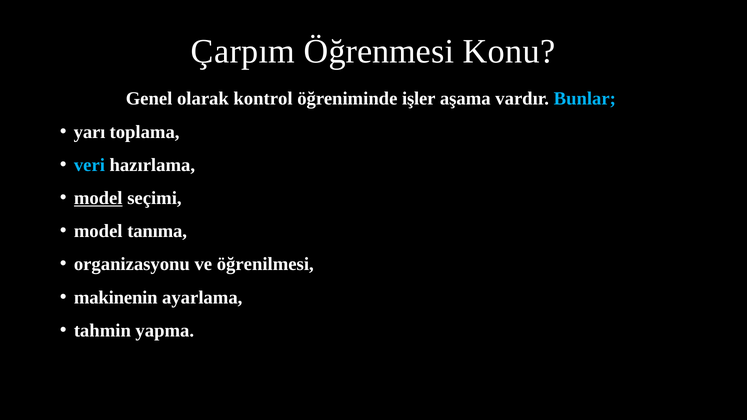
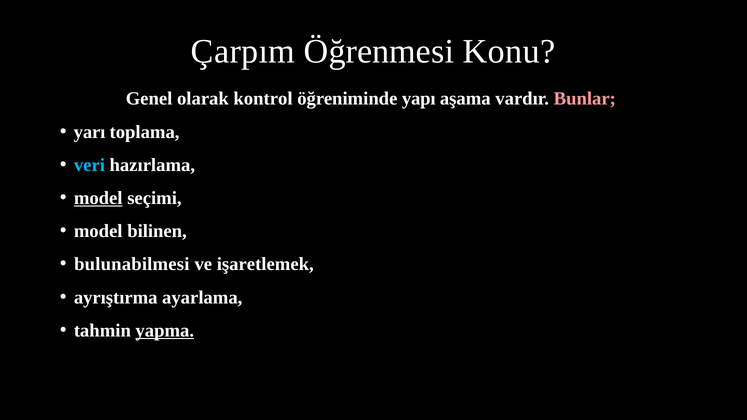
işler: işler -> yapı (419, 99)
Bunlar colour: light blue -> pink (585, 99)
tanıma: tanıma -> bilinen (157, 231)
organizasyonu: organizasyonu -> bulunabilmesi (132, 264)
öğrenilmesi: öğrenilmesi -> işaretlemek (265, 264)
makinenin: makinenin -> ayrıştırma (116, 298)
yapma underline: none -> present (165, 331)
